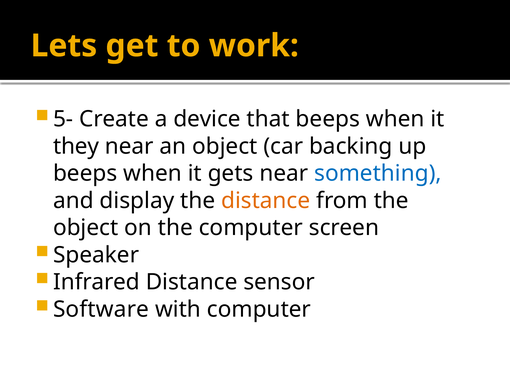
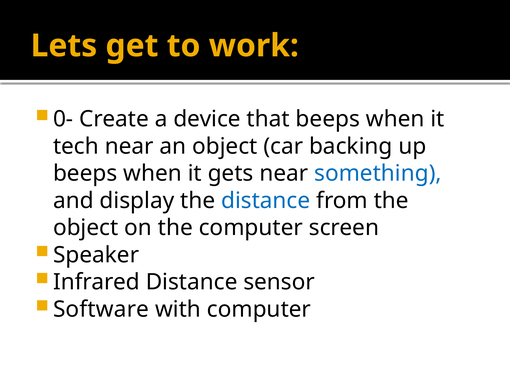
5-: 5- -> 0- (63, 119)
they: they -> tech (76, 147)
distance colour: orange -> blue (266, 201)
